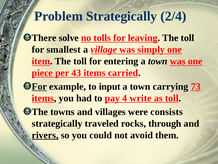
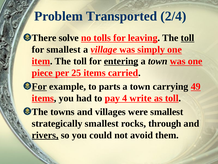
Problem Strategically: Strategically -> Transported (122, 16)
toll underline: none -> present (188, 38)
entering underline: none -> present (121, 61)
43: 43 -> 25 (76, 73)
input: input -> parts (110, 86)
73: 73 -> 49 (196, 86)
were consists: consists -> smallest (167, 111)
strategically traveled: traveled -> smallest (102, 123)
